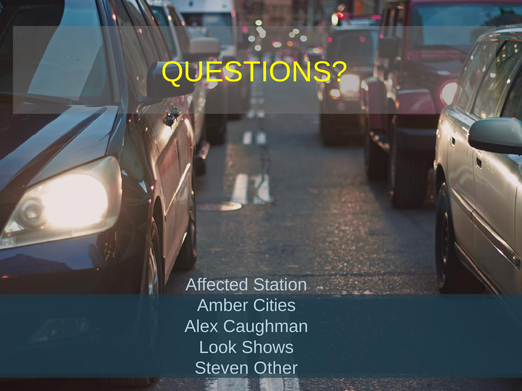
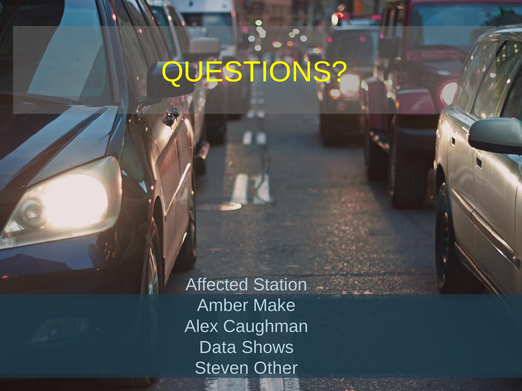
Cities: Cities -> Make (274, 306)
Look: Look -> Data (218, 348)
